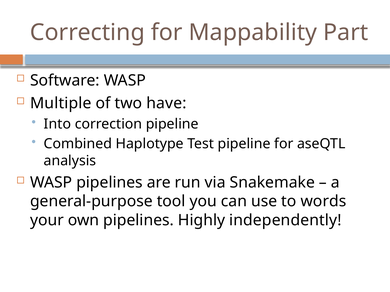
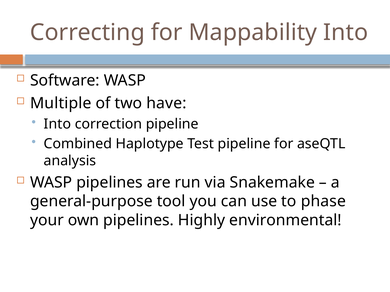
Mappability Part: Part -> Into (346, 32)
words: words -> phase (323, 202)
independently: independently -> environmental (285, 221)
